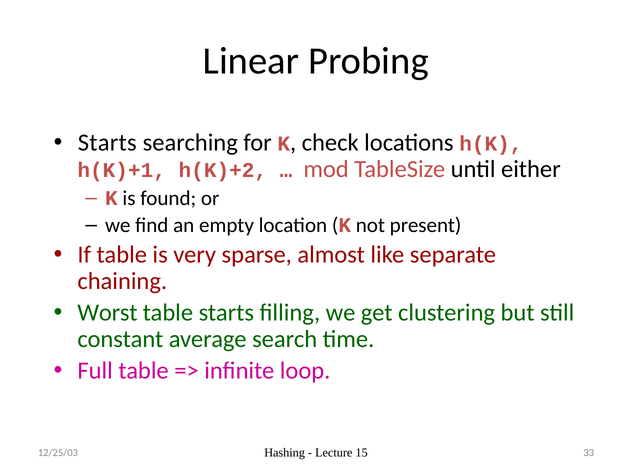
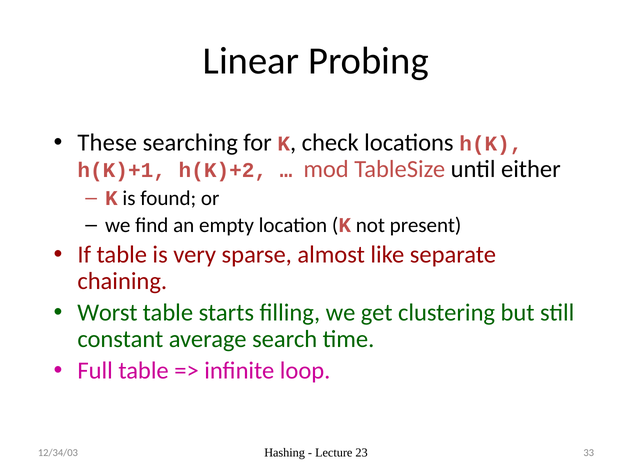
Starts: Starts -> These (107, 143)
15: 15 -> 23 (362, 453)
12/25/03: 12/25/03 -> 12/34/03 (58, 453)
